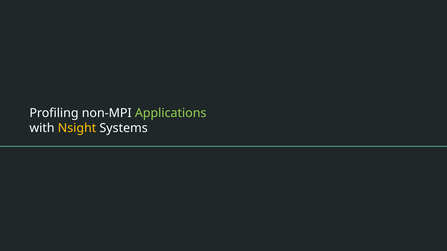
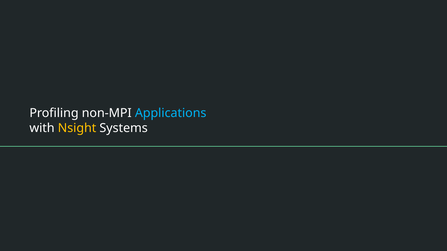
Applications colour: light green -> light blue (171, 113)
